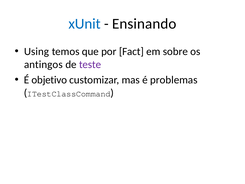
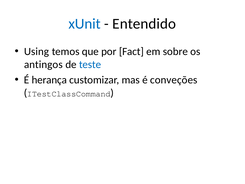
Ensinando: Ensinando -> Entendido (144, 24)
teste colour: purple -> blue (90, 64)
objetivo: objetivo -> herança (49, 80)
problemas: problemas -> conveções (174, 80)
